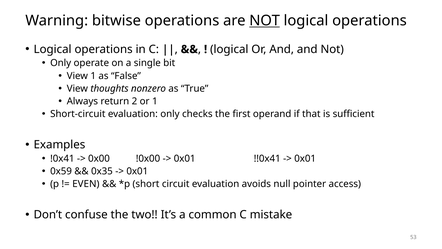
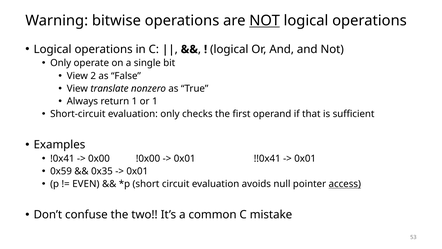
View 1: 1 -> 2 (93, 76)
thoughts: thoughts -> translate (109, 88)
return 2: 2 -> 1 (134, 101)
access underline: none -> present (345, 184)
